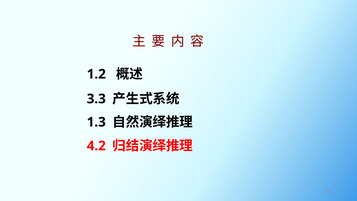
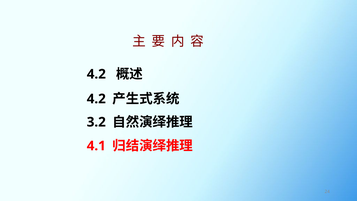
1.2: 1.2 -> 4.2 (96, 74)
3.3: 3.3 -> 4.2 (96, 99)
1.3: 1.3 -> 3.2 (96, 122)
4.2: 4.2 -> 4.1 (96, 146)
